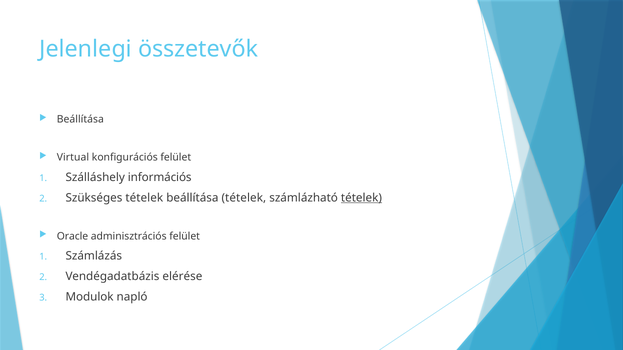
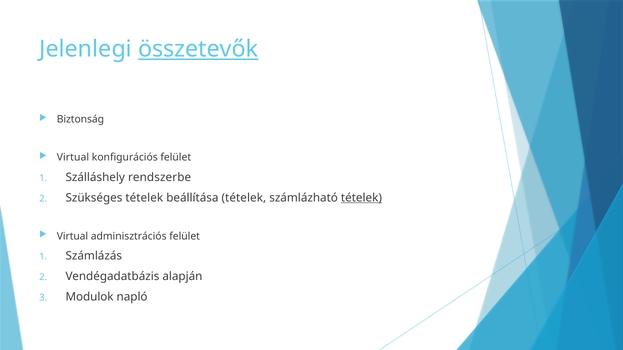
összetevők underline: none -> present (198, 49)
Beállítása: Beállítása -> Biztonság (80, 120)
információs: információs -> rendszerbe (160, 177)
Oracle: Oracle -> Virtual (72, 237)
elérése: elérése -> alapján (182, 277)
